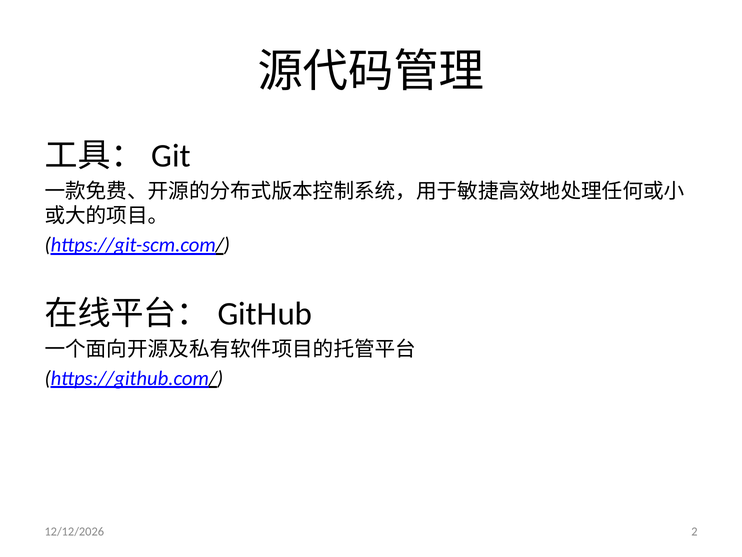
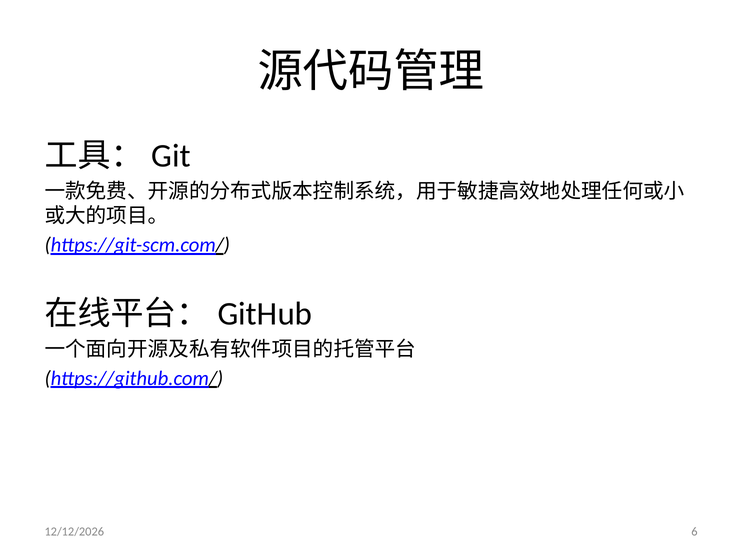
2: 2 -> 6 (694, 531)
